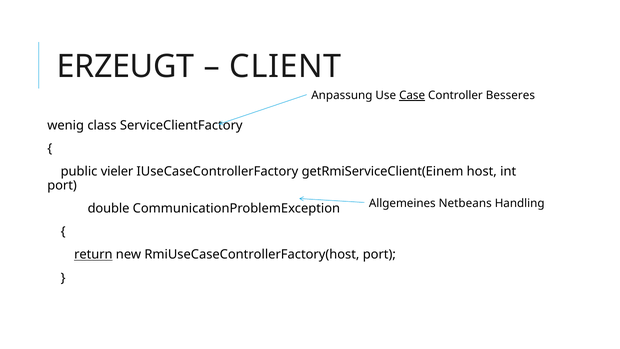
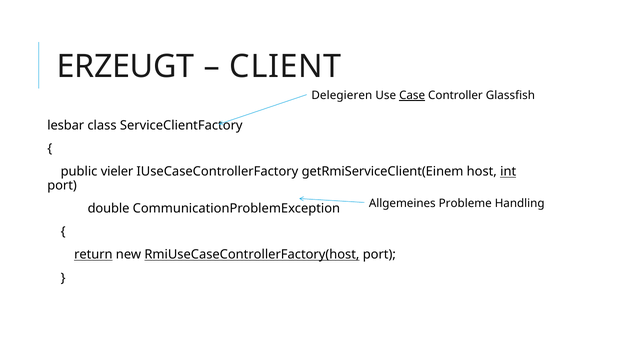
Anpassung: Anpassung -> Delegieren (342, 95)
Besseres: Besseres -> Glassfish (510, 95)
wenig: wenig -> lesbar (66, 125)
int underline: none -> present (508, 172)
Netbeans: Netbeans -> Probleme (465, 203)
RmiUseCaseControllerFactory(host underline: none -> present (252, 255)
